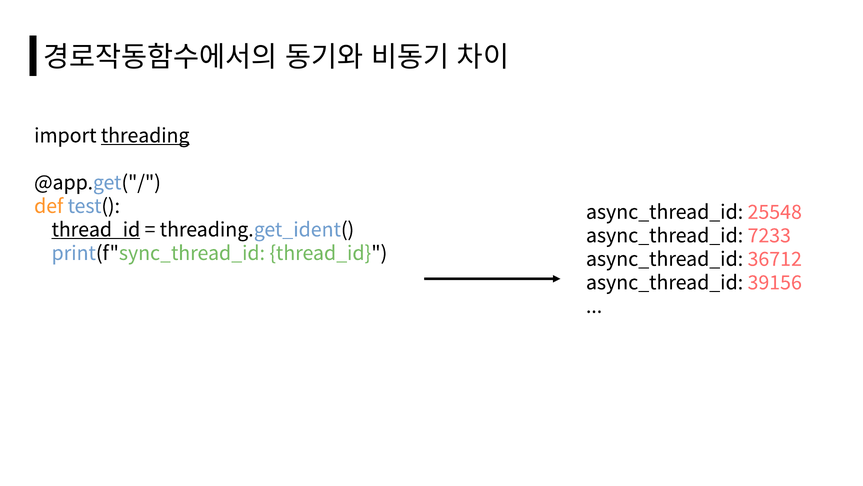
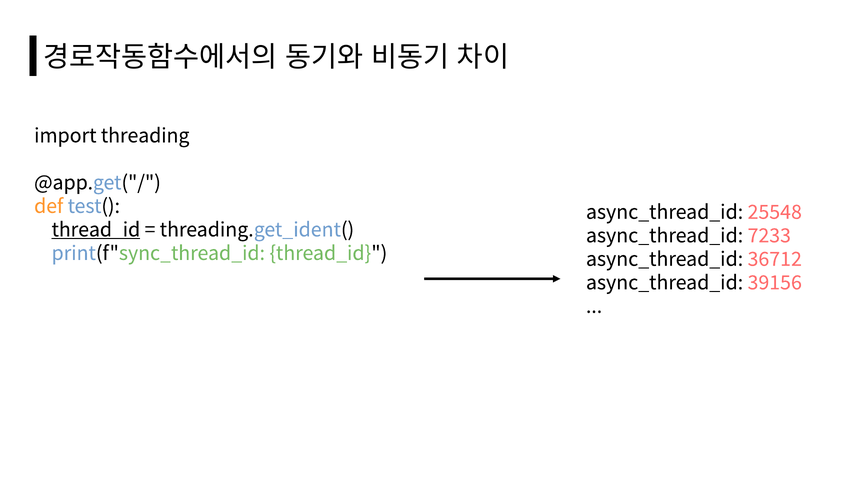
threading underline: present -> none (145, 136)
